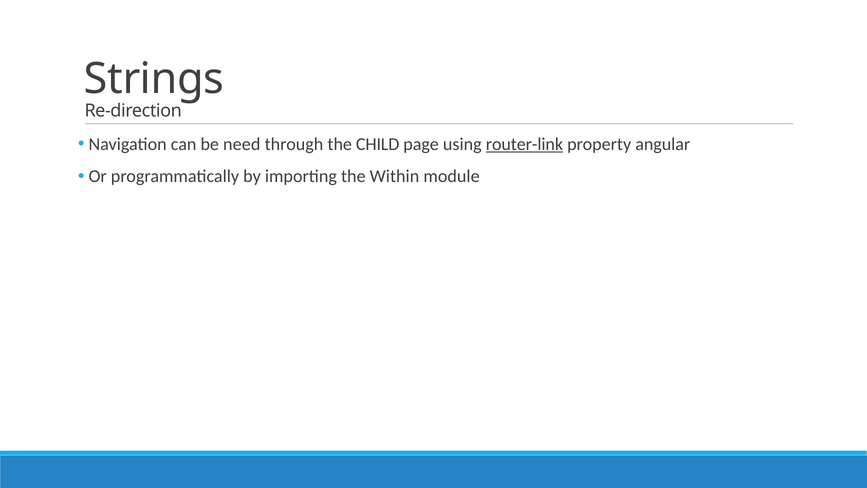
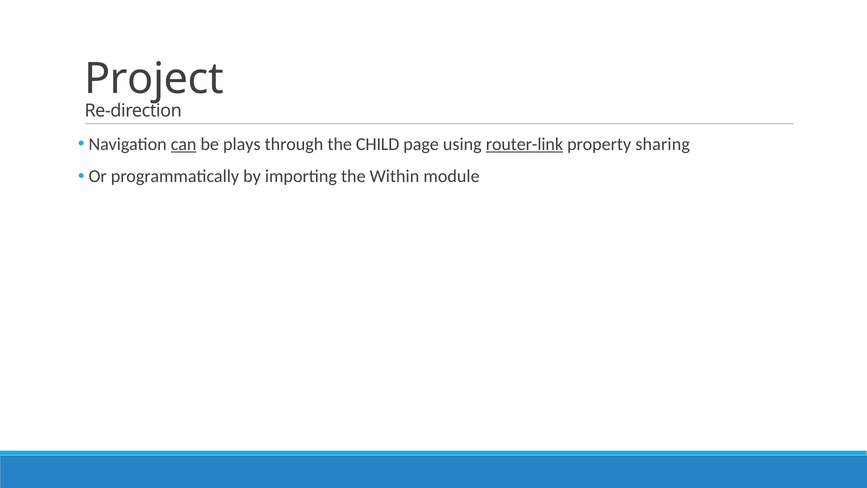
Strings: Strings -> Project (154, 79)
can underline: none -> present (184, 144)
need: need -> plays (242, 144)
angular: angular -> sharing (663, 144)
